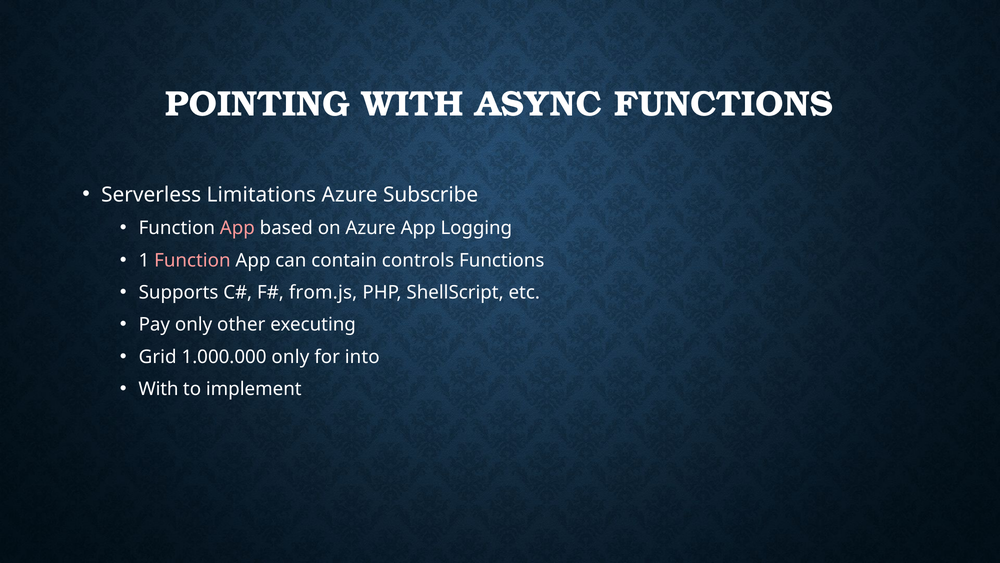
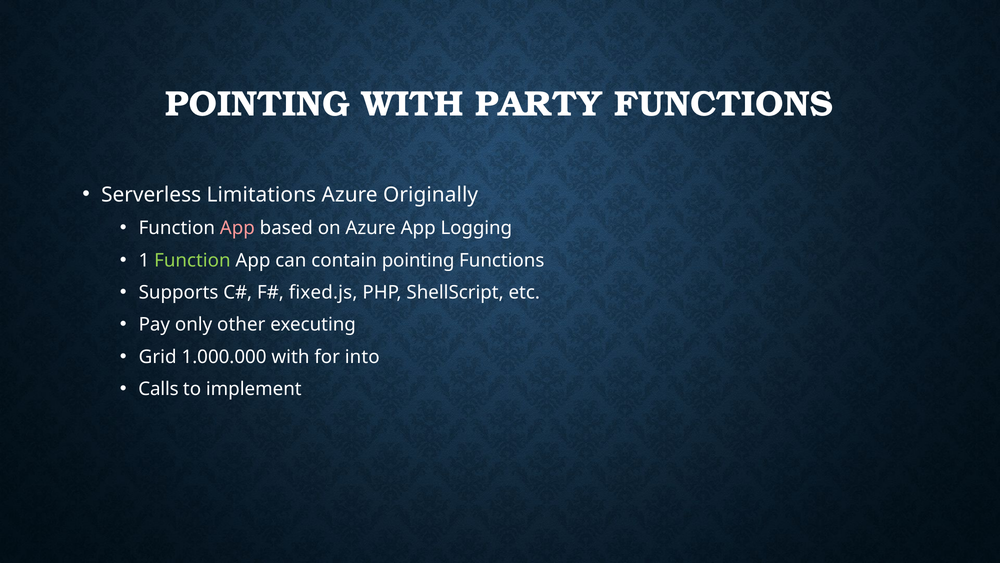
ASYNC: ASYNC -> PARTY (539, 104)
Subscribe: Subscribe -> Originally (431, 195)
Function colour: pink -> light green (192, 260)
contain controls: controls -> pointing (418, 260)
from.js: from.js -> fixed.js (323, 292)
1.000.000 only: only -> with (290, 357)
With: With -> Calls (158, 389)
